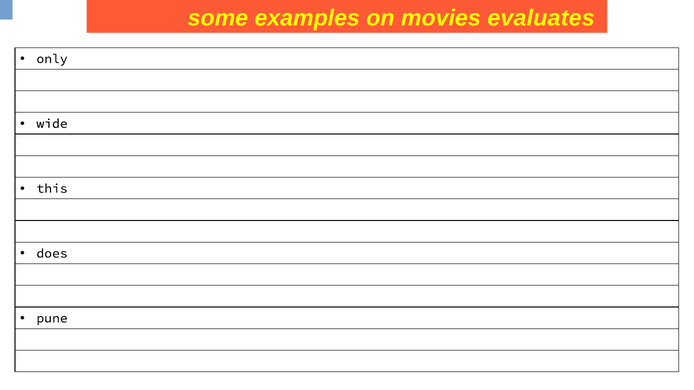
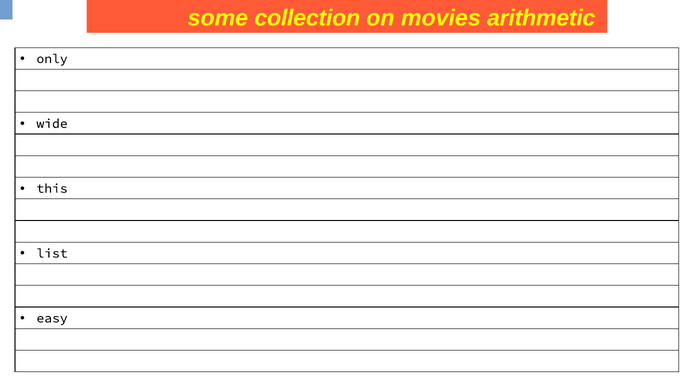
examples: examples -> collection (307, 18)
evaluates: evaluates -> arithmetic (541, 18)
does: does -> list (52, 254)
pune: pune -> easy (52, 318)
